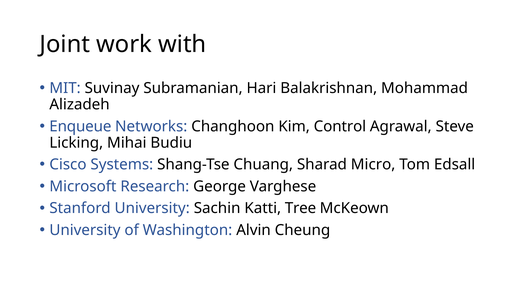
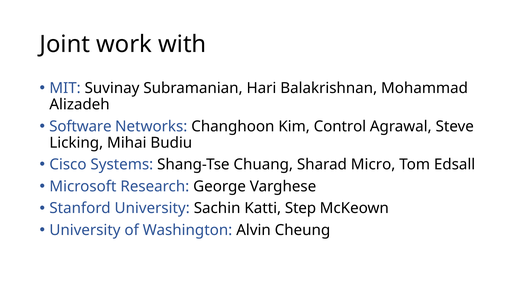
Enqueue: Enqueue -> Software (80, 126)
Tree: Tree -> Step (301, 208)
